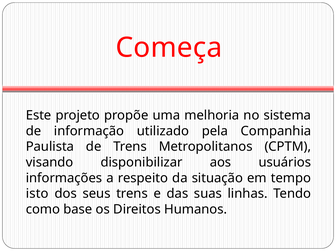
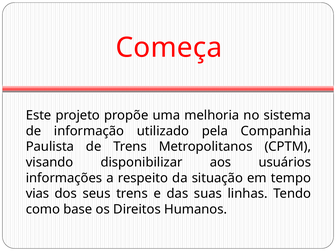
isto: isto -> vias (37, 194)
